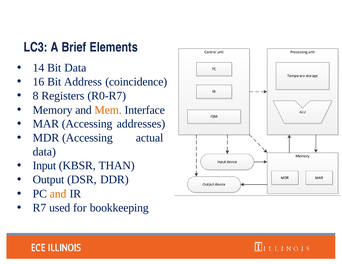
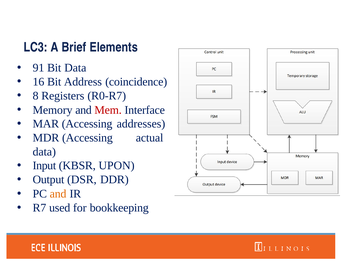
14: 14 -> 91 (38, 68)
Mem colour: orange -> red (108, 110)
THAN: THAN -> UPON (117, 166)
